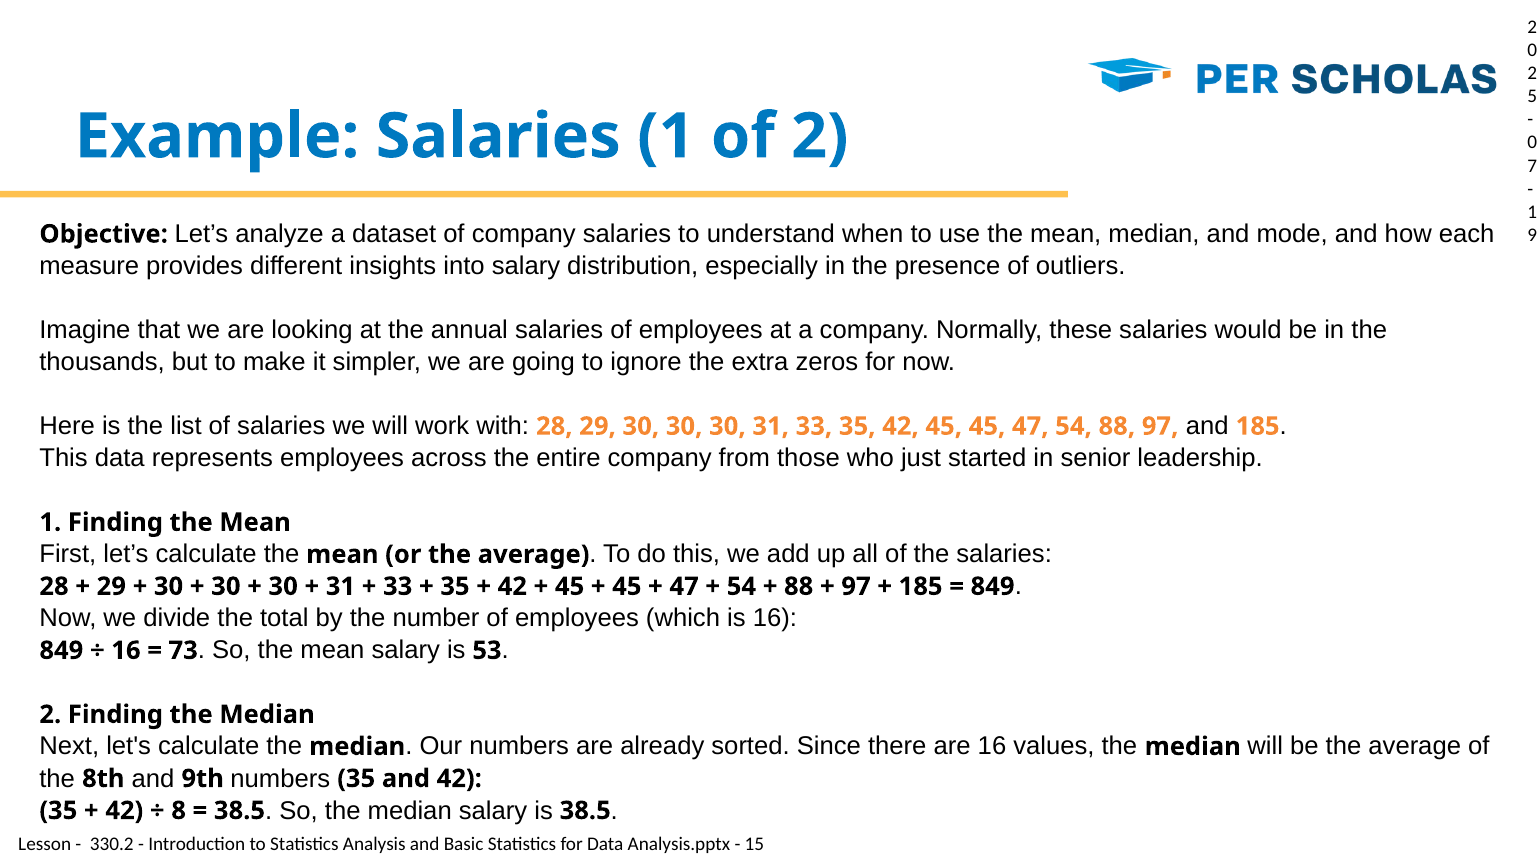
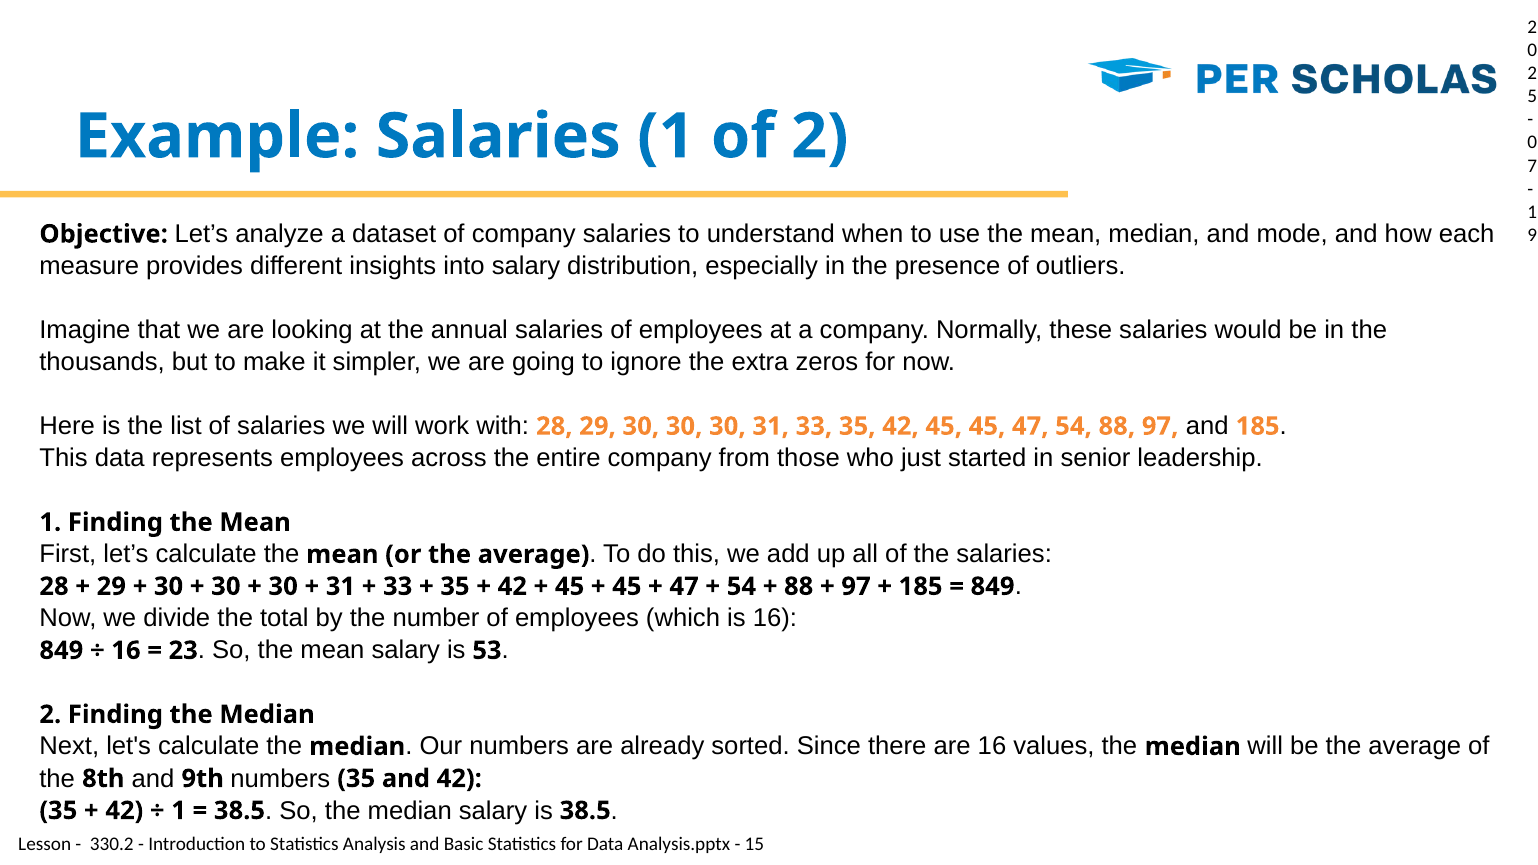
73: 73 -> 23 (183, 651)
8: 8 -> 1 (179, 811)
